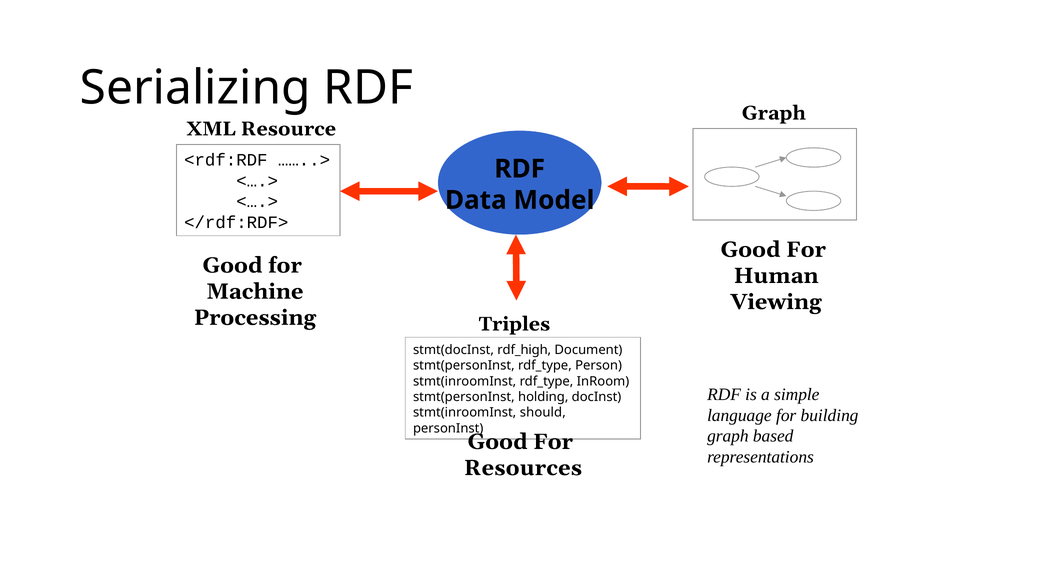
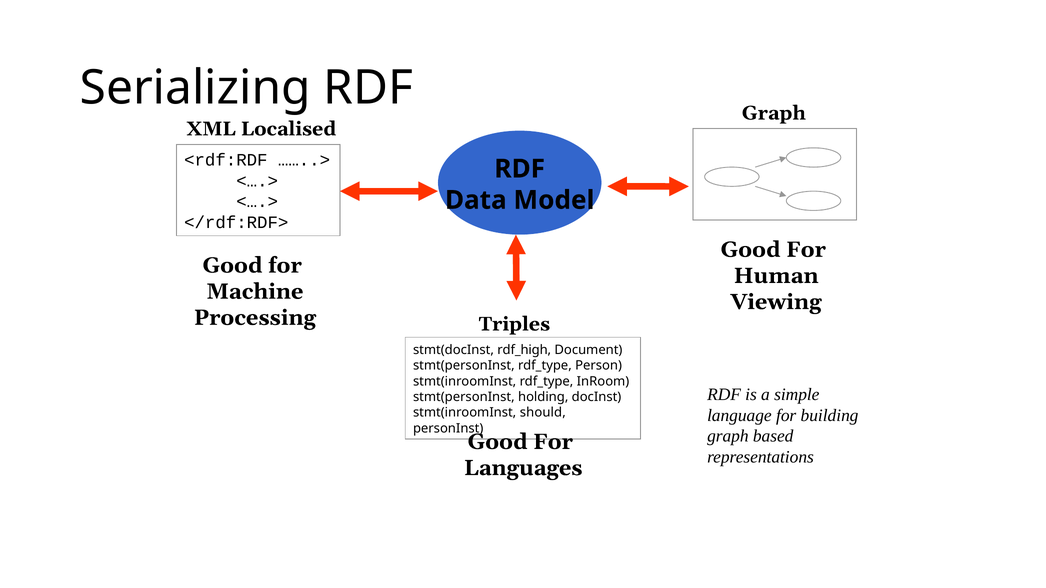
Resource: Resource -> Localised (288, 129)
Resources: Resources -> Languages (523, 468)
